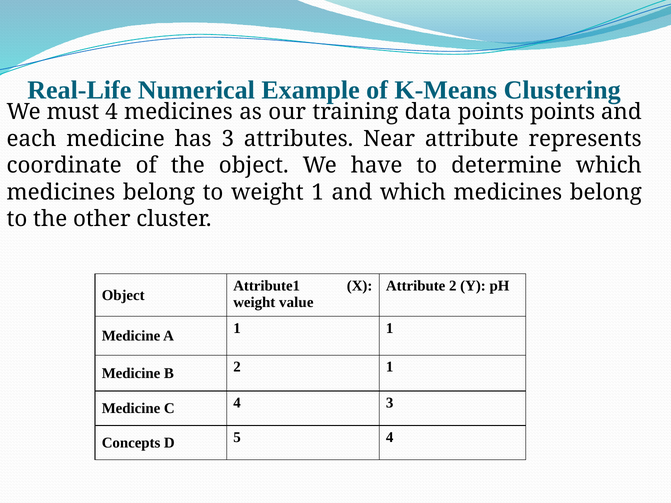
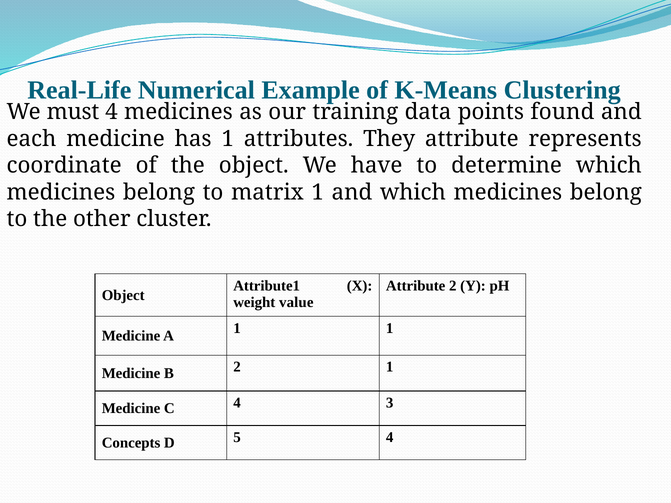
points points: points -> found (562, 112)
has 3: 3 -> 1 (228, 139)
Near: Near -> They (389, 139)
to weight: weight -> matrix (267, 192)
